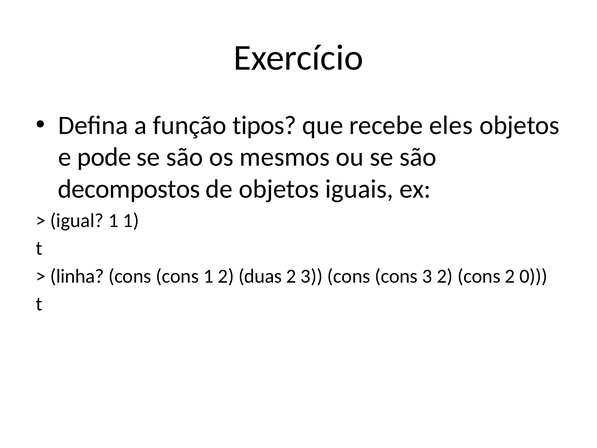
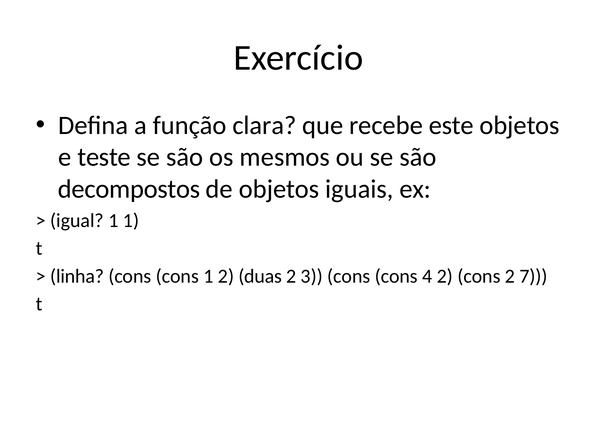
tipos: tipos -> clara (264, 125)
eles: eles -> este (451, 125)
pode: pode -> teste (104, 157)
cons 3: 3 -> 4 (427, 276)
0: 0 -> 7 (534, 276)
